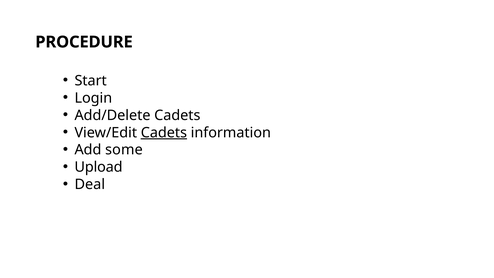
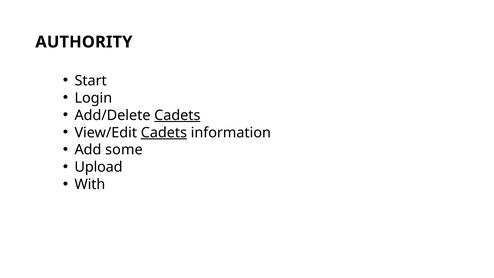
PROCEDURE: PROCEDURE -> AUTHORITY (84, 42)
Cadets underline: none -> present (177, 115)
Deal: Deal -> With (90, 184)
